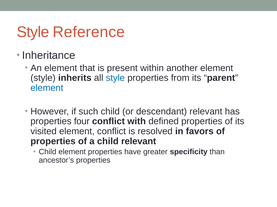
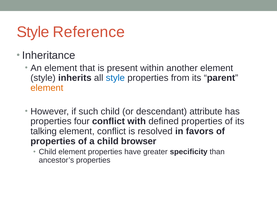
element colour: blue -> orange (47, 88)
descendant relevant: relevant -> attribute (206, 112)
visited: visited -> talking (44, 132)
child relevant: relevant -> browser (139, 142)
